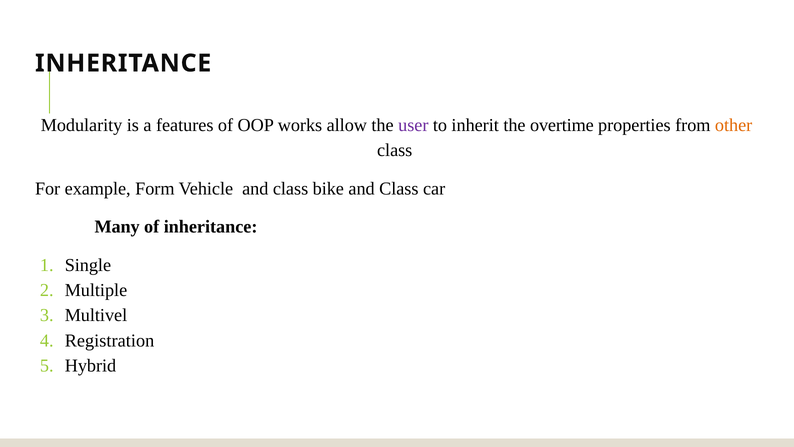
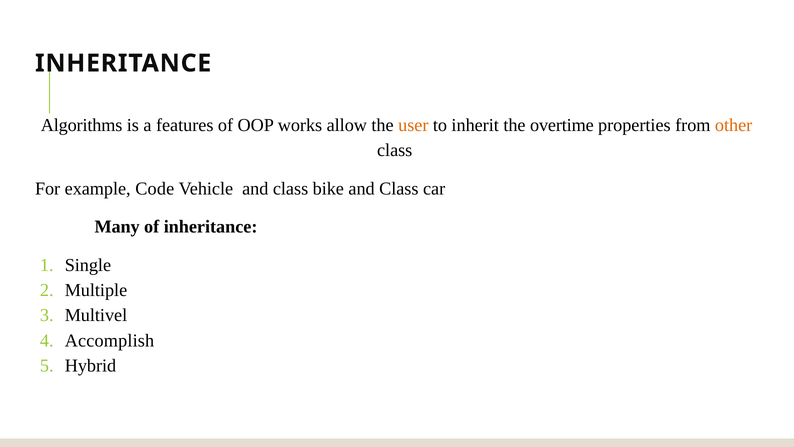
Modularity: Modularity -> Algorithms (82, 125)
user colour: purple -> orange (413, 125)
Form: Form -> Code (155, 188)
Registration: Registration -> Accomplish (109, 340)
